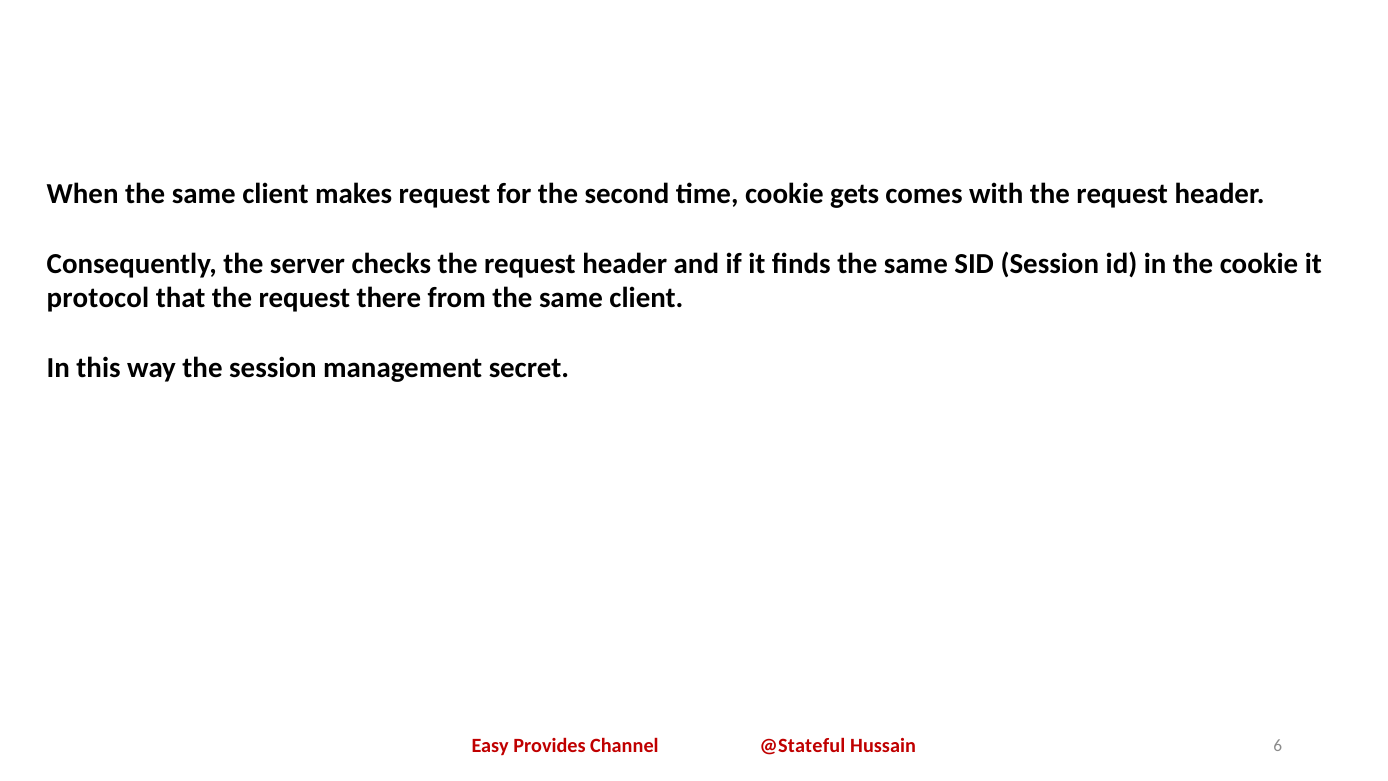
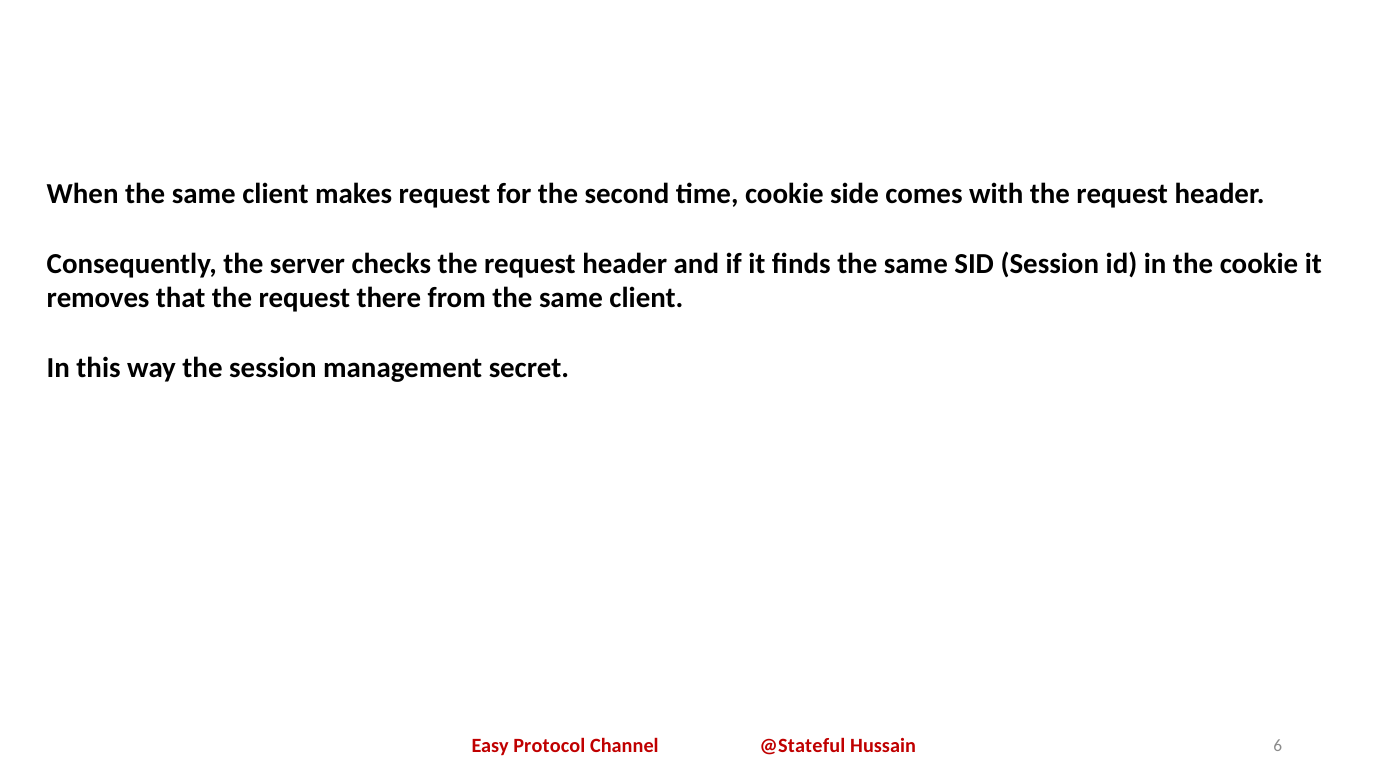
gets: gets -> side (854, 194)
protocol: protocol -> removes (98, 298)
Provides: Provides -> Protocol (549, 746)
